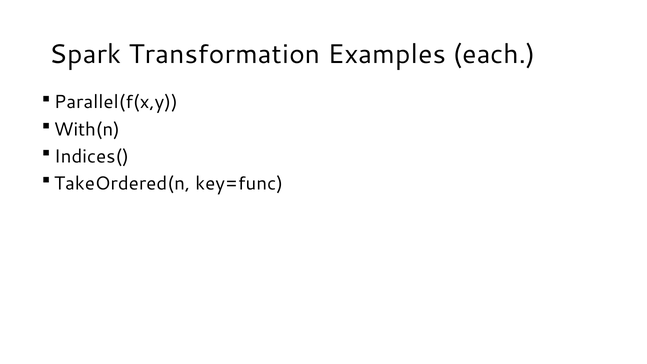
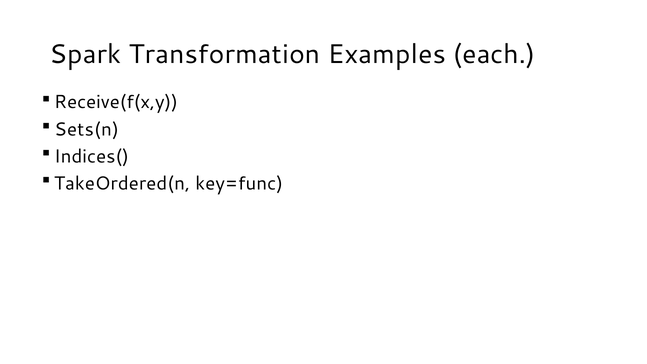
Parallel(f(x,y: Parallel(f(x,y -> Receive(f(x,y (116, 102)
With(n: With(n -> Sets(n (87, 129)
